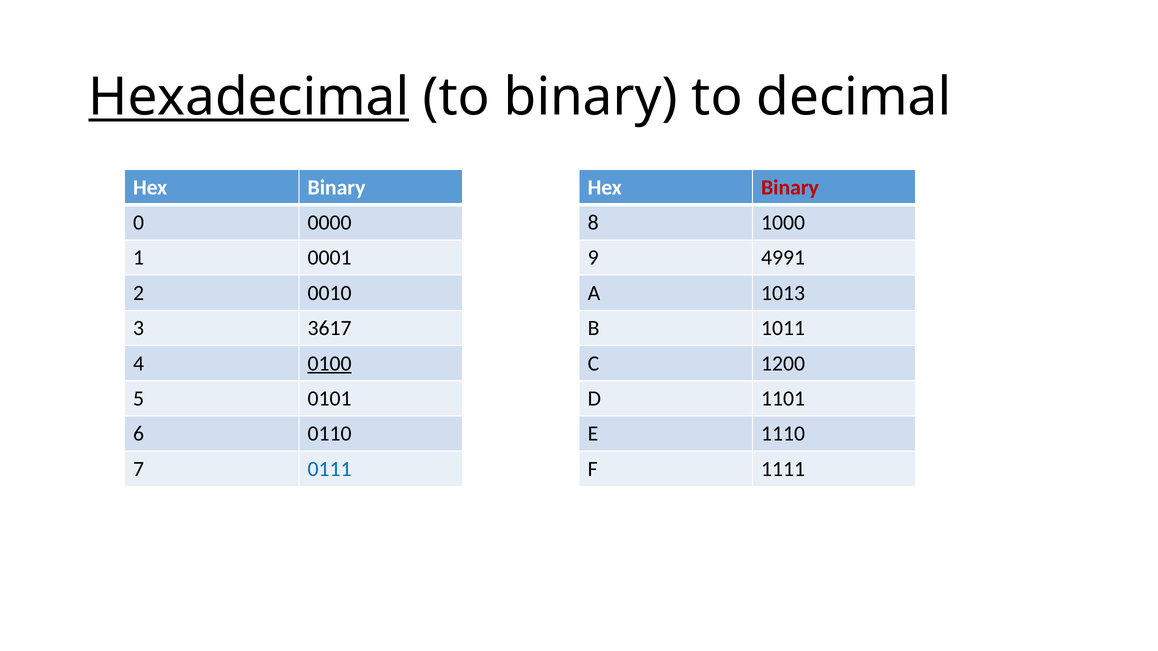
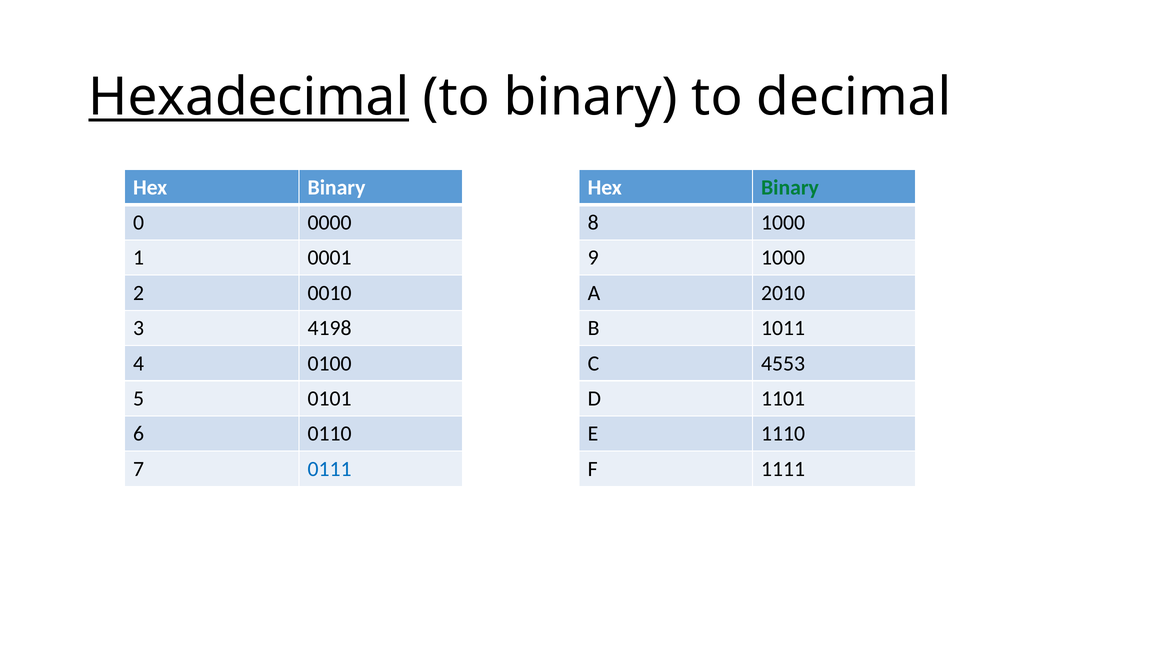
Binary colour: red -> green (790, 188)
9 4991: 4991 -> 1000 (783, 258)
1013: 1013 -> 2010 (783, 293)
3617: 3617 -> 4198 (330, 328)
0100 underline: present -> none (330, 364)
1200: 1200 -> 4553 (783, 364)
